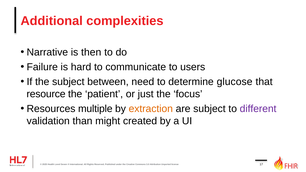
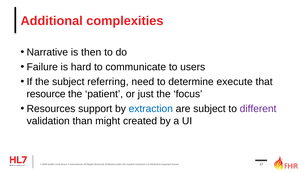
between: between -> referring (108, 82)
glucose: glucose -> execute (235, 82)
multiple: multiple -> support (95, 109)
extraction colour: orange -> blue (151, 109)
